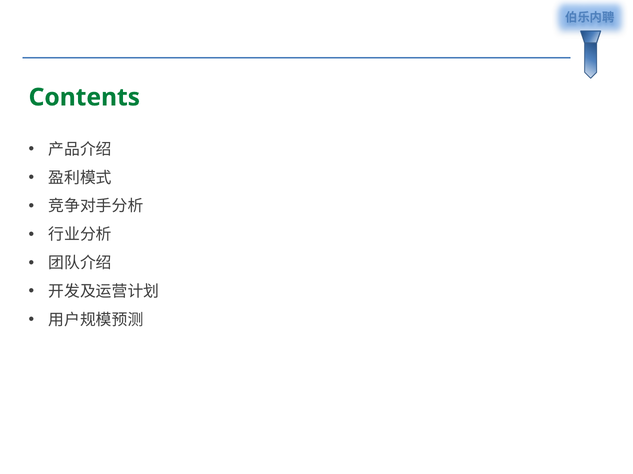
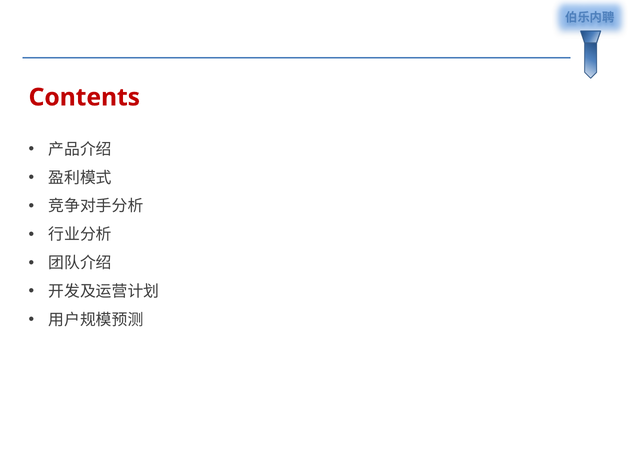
Contents colour: green -> red (84, 97)
